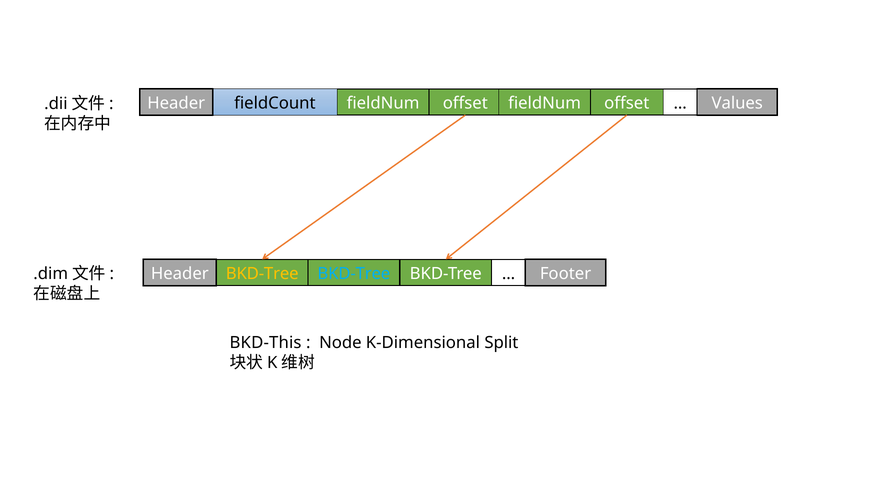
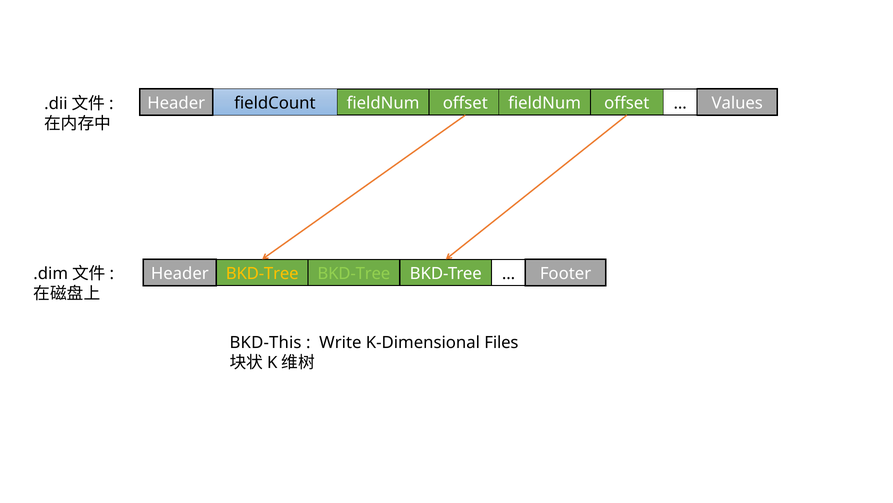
BKD-Tree colour: light blue -> light green (354, 273)
Node: Node -> Write (340, 342)
Split: Split -> Files (501, 342)
